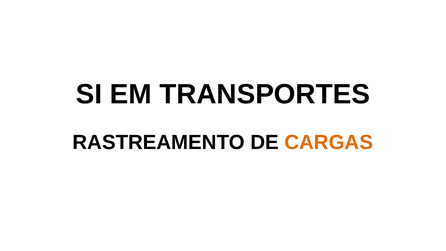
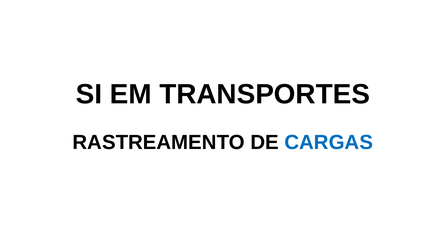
CARGAS colour: orange -> blue (329, 142)
